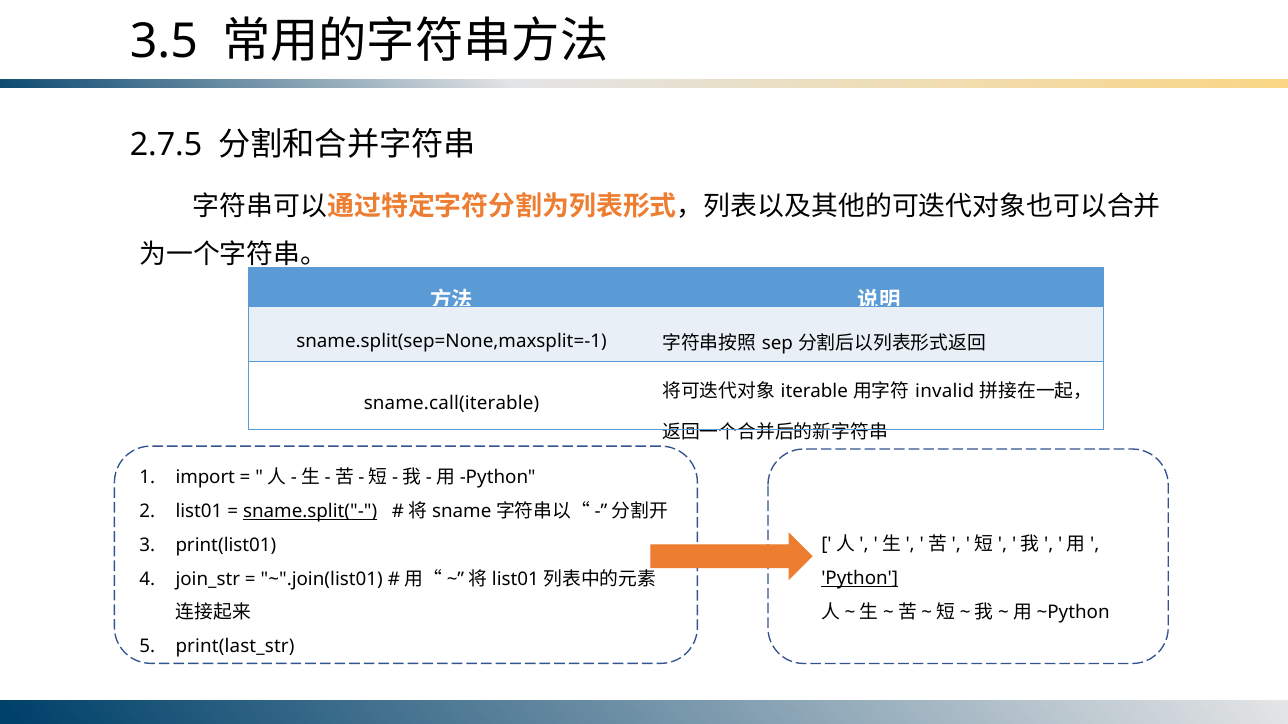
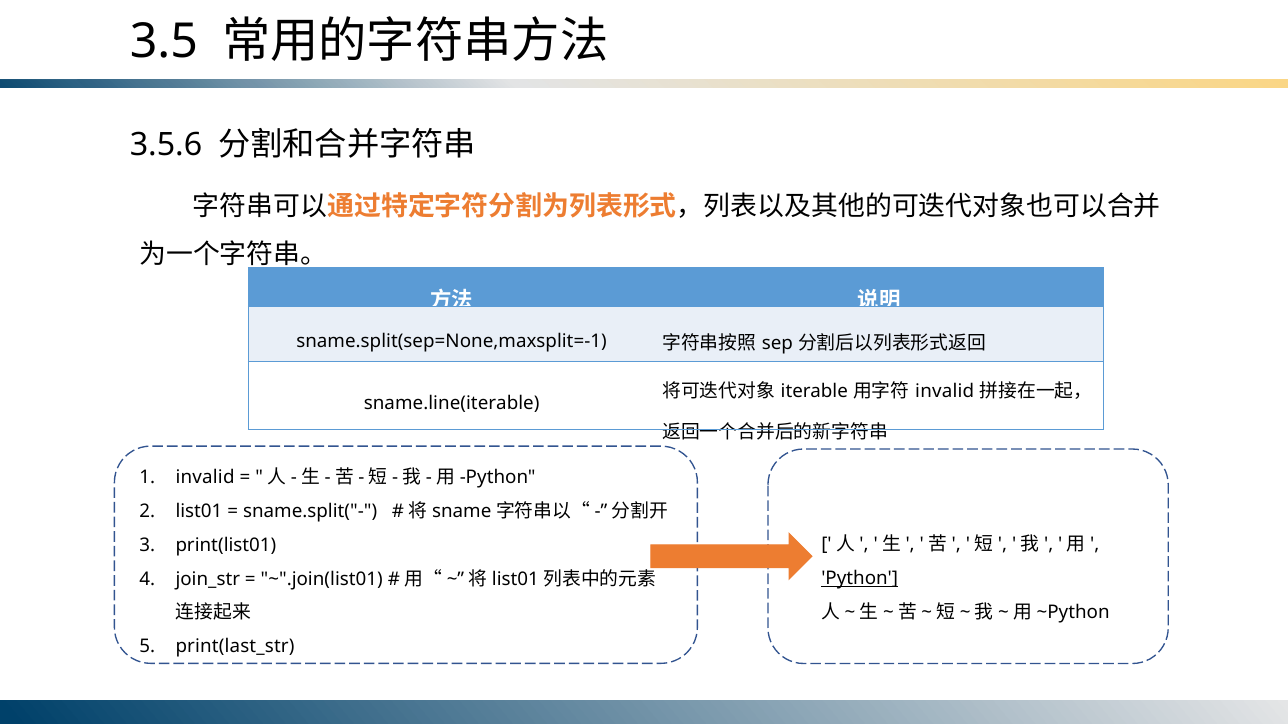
2.7.5: 2.7.5 -> 3.5.6 (166, 145)
sname.call(iterable: sname.call(iterable -> sname.line(iterable (452, 403)
import: import -> invalid (205, 478)
sname.split("- underline: present -> none (310, 512)
